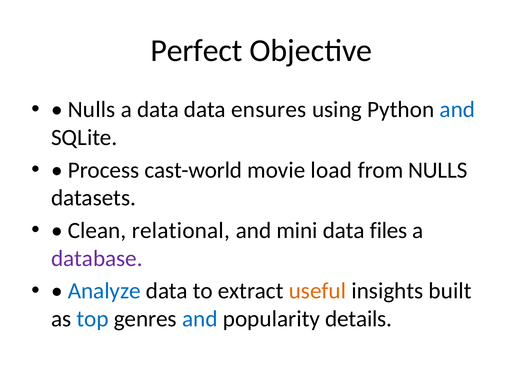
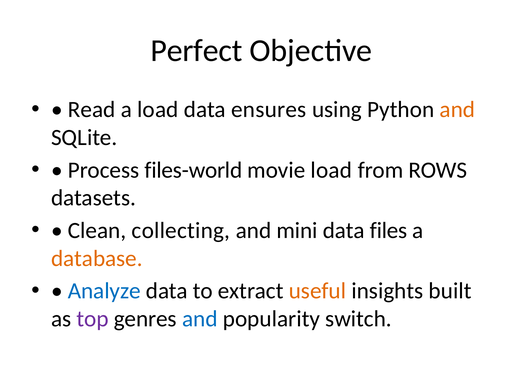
Nulls: Nulls -> Read (92, 110)
a data: data -> load (158, 110)
and colour: blue -> orange (457, 110)
cast-world: cast-world -> files-world (193, 170)
from NULLS: NULLS -> ROWS (438, 170)
relational: relational -> collecting (181, 231)
database colour: purple -> orange (97, 259)
top colour: blue -> purple (92, 319)
details: details -> switch (359, 319)
